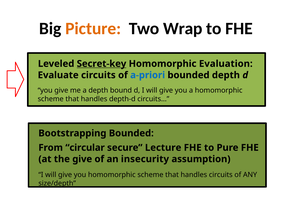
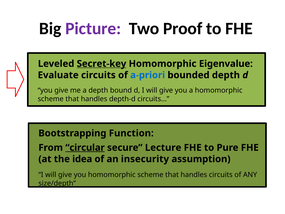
Picture colour: orange -> purple (93, 29)
Wrap: Wrap -> Proof (183, 29)
Evaluation: Evaluation -> Eigenvalue (226, 64)
Bootstrapping Bounded: Bounded -> Function (131, 133)
circular underline: none -> present (85, 147)
the give: give -> idea (82, 159)
